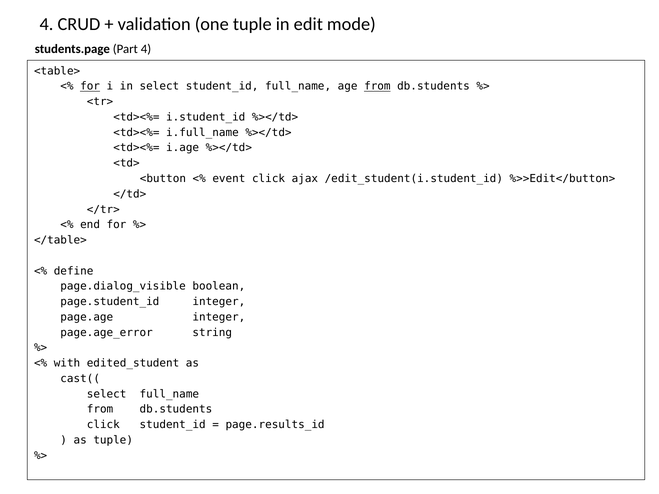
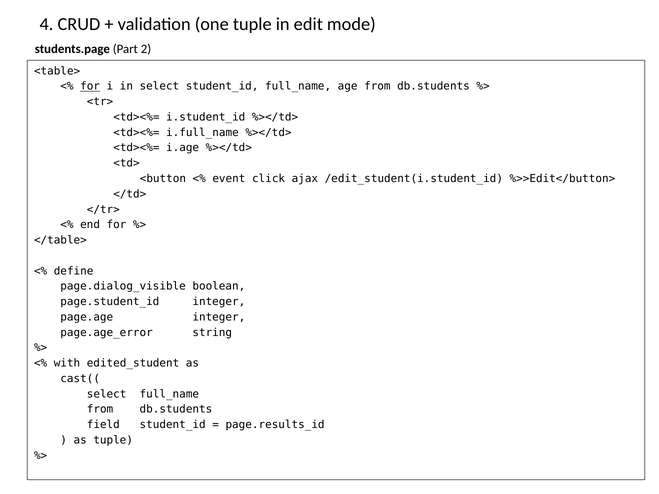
Part 4: 4 -> 2 (146, 49)
from underline: present -> none (377, 86)
click: click -> field (103, 425)
